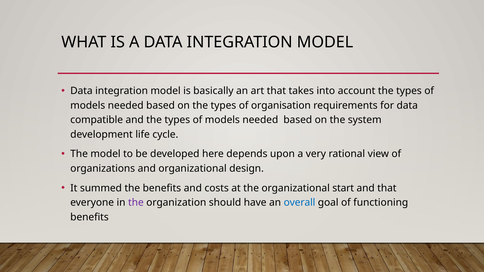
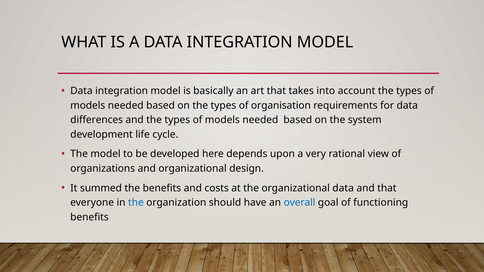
compatible: compatible -> differences (97, 120)
organizational start: start -> data (343, 188)
the colour: purple -> blue (136, 203)
